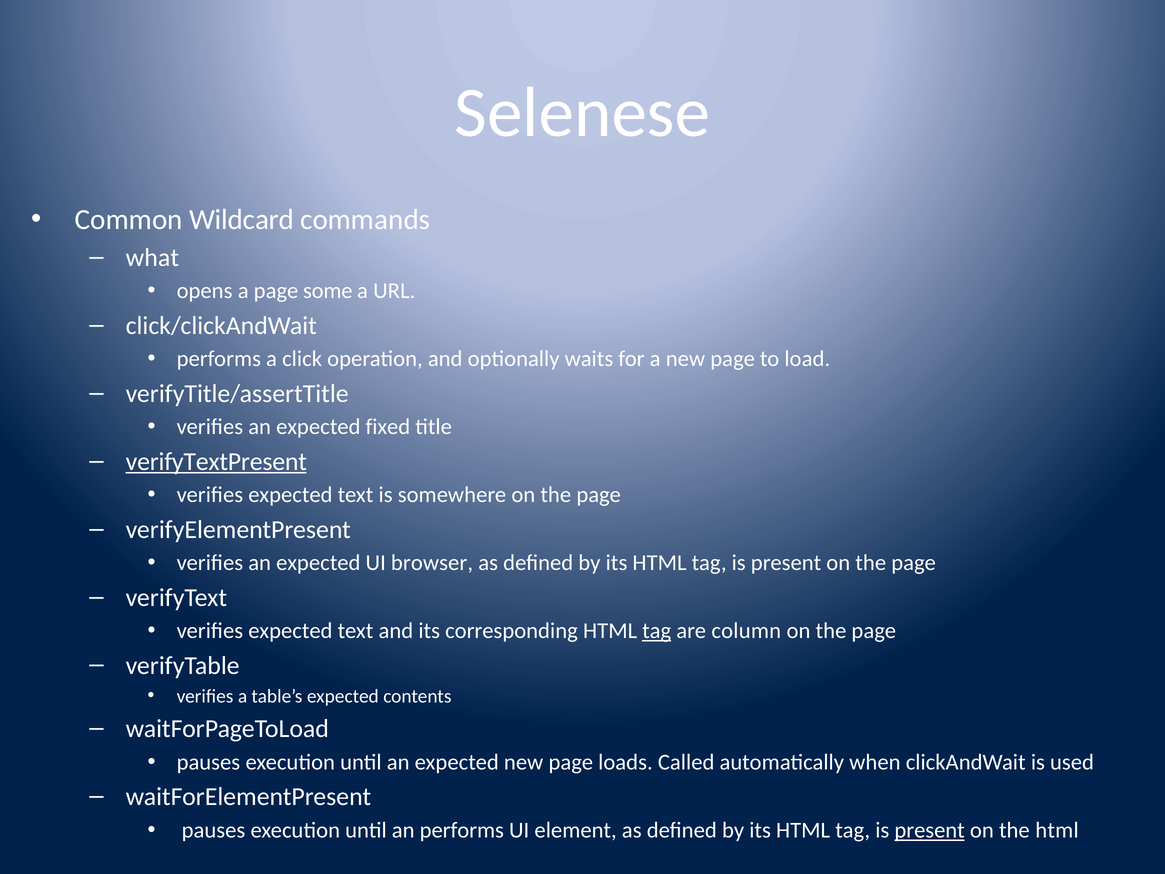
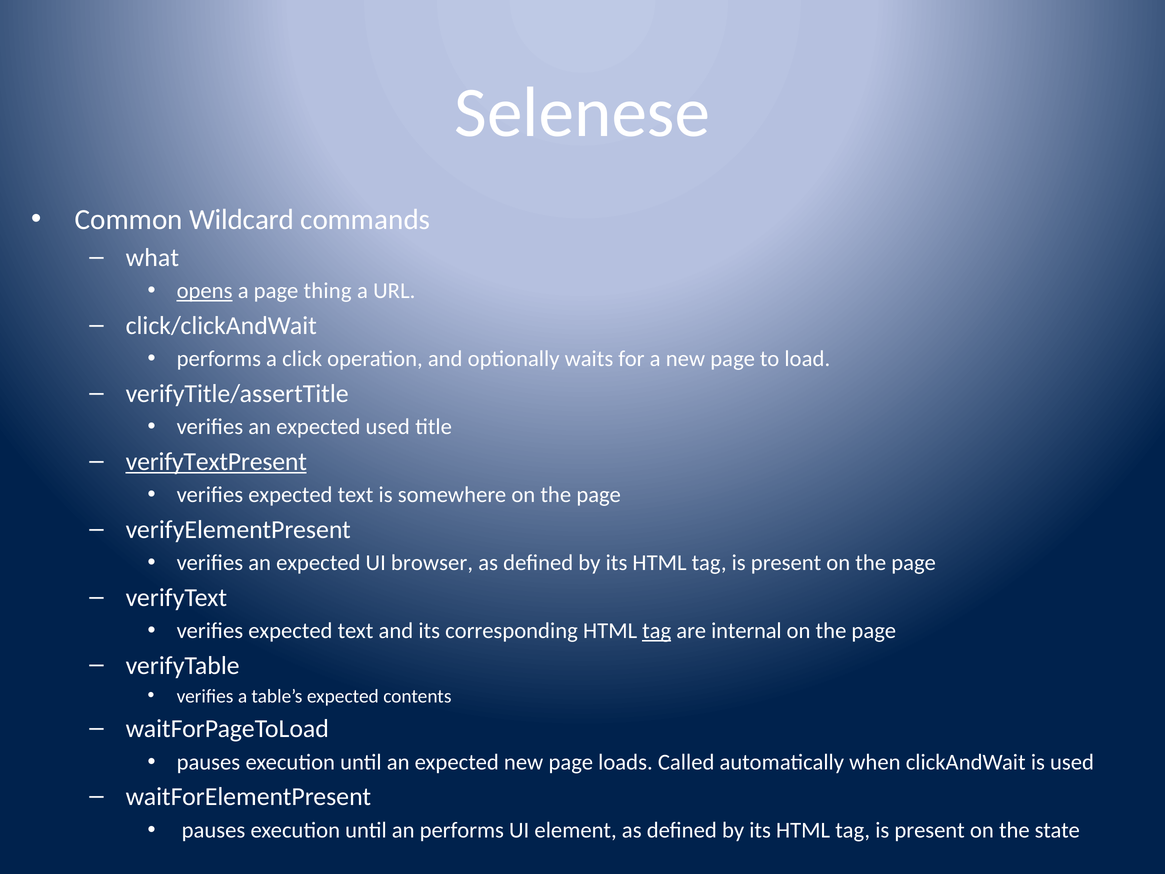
opens underline: none -> present (205, 291)
some: some -> thing (328, 291)
expected fixed: fixed -> used (388, 427)
column: column -> internal (746, 631)
present underline: present -> none (930, 830)
the html: html -> state (1057, 830)
